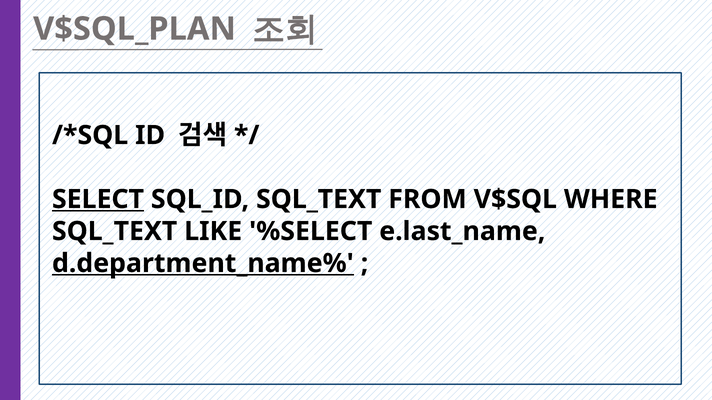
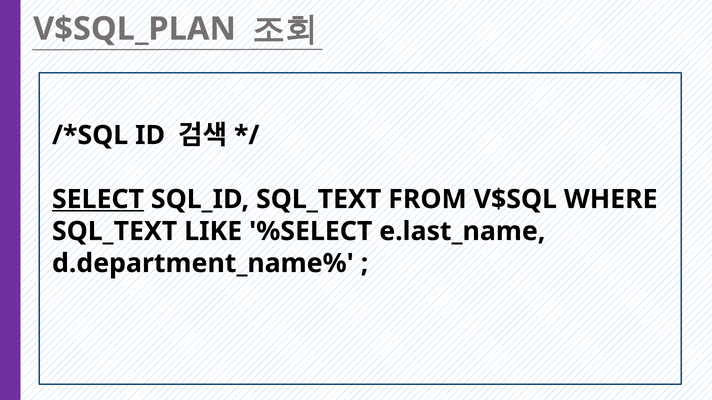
d.department_name% underline: present -> none (203, 264)
